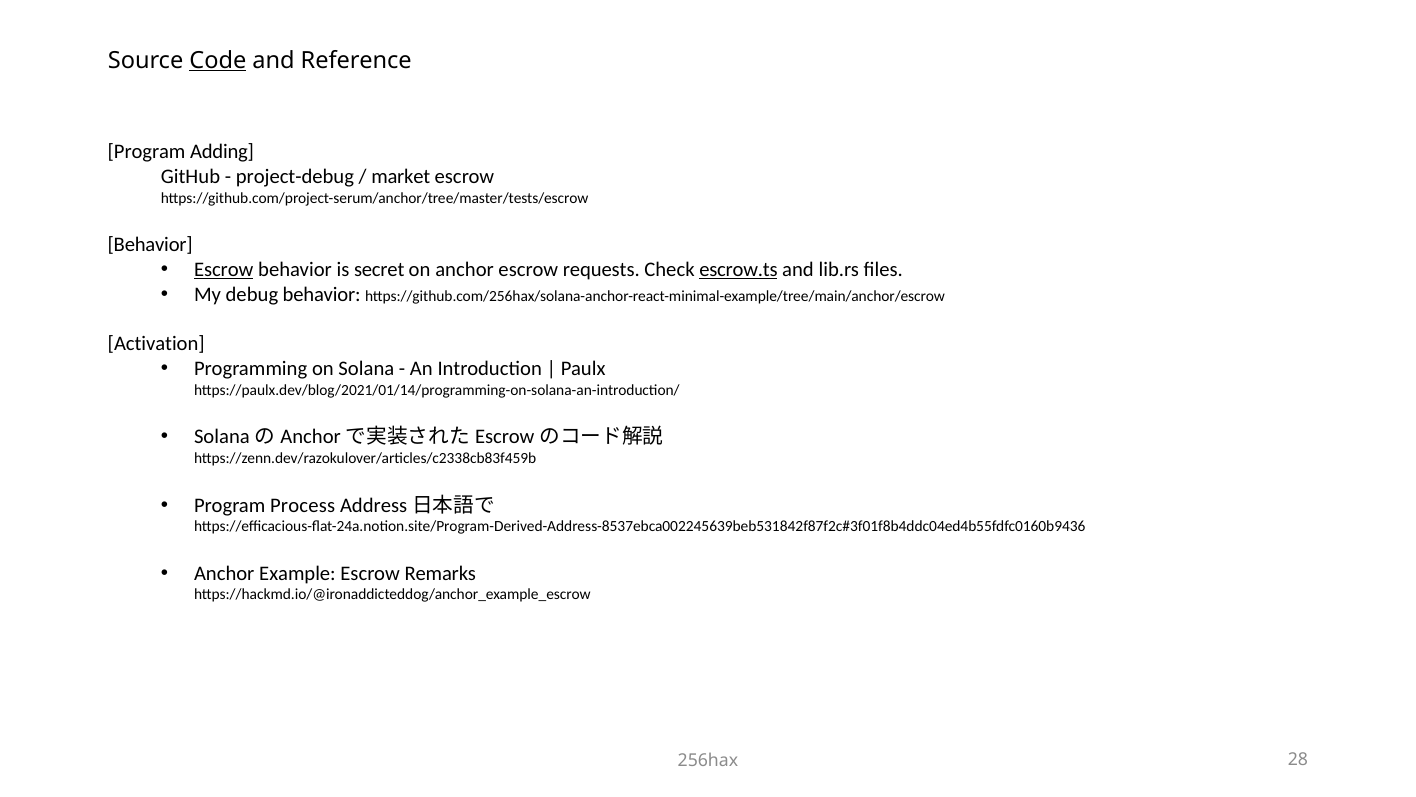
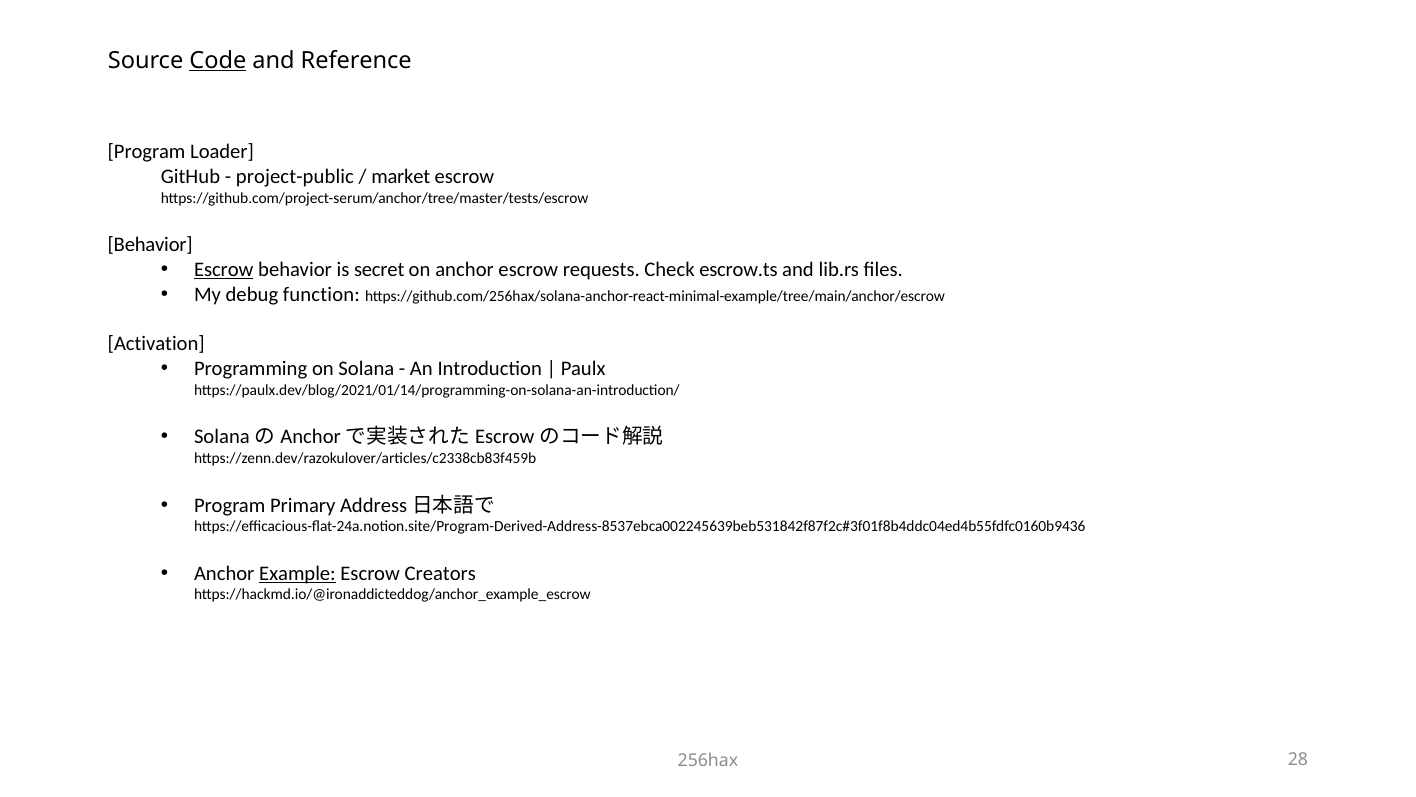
Adding: Adding -> Loader (222, 152)
project-debug: project-debug -> project-public (295, 177)
escrow.ts underline: present -> none (738, 269)
debug behavior: behavior -> function (321, 294)
Process: Process -> Primary (303, 505)
Example underline: none -> present (297, 573)
Remarks: Remarks -> Creators (440, 573)
